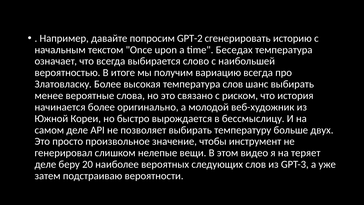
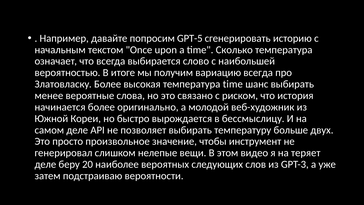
GPT-2: GPT-2 -> GPT-5 (190, 38)
Беседах: Беседах -> Сколько (234, 50)
температура слов: слов -> time (233, 84)
